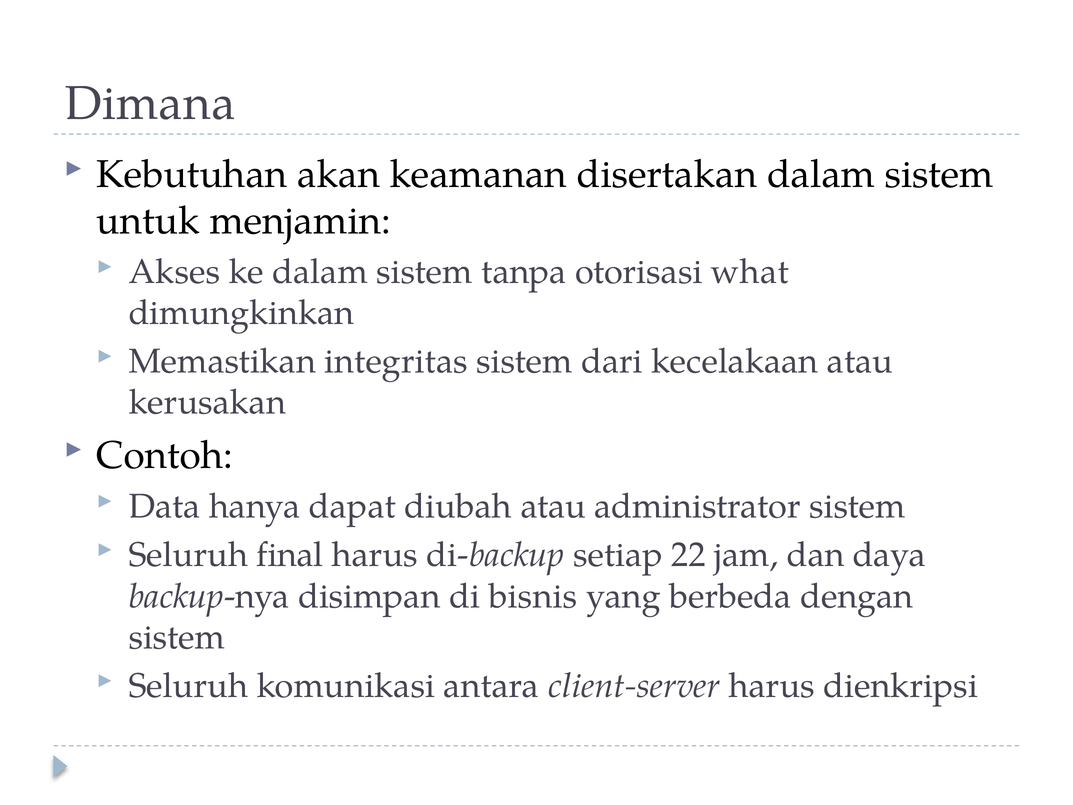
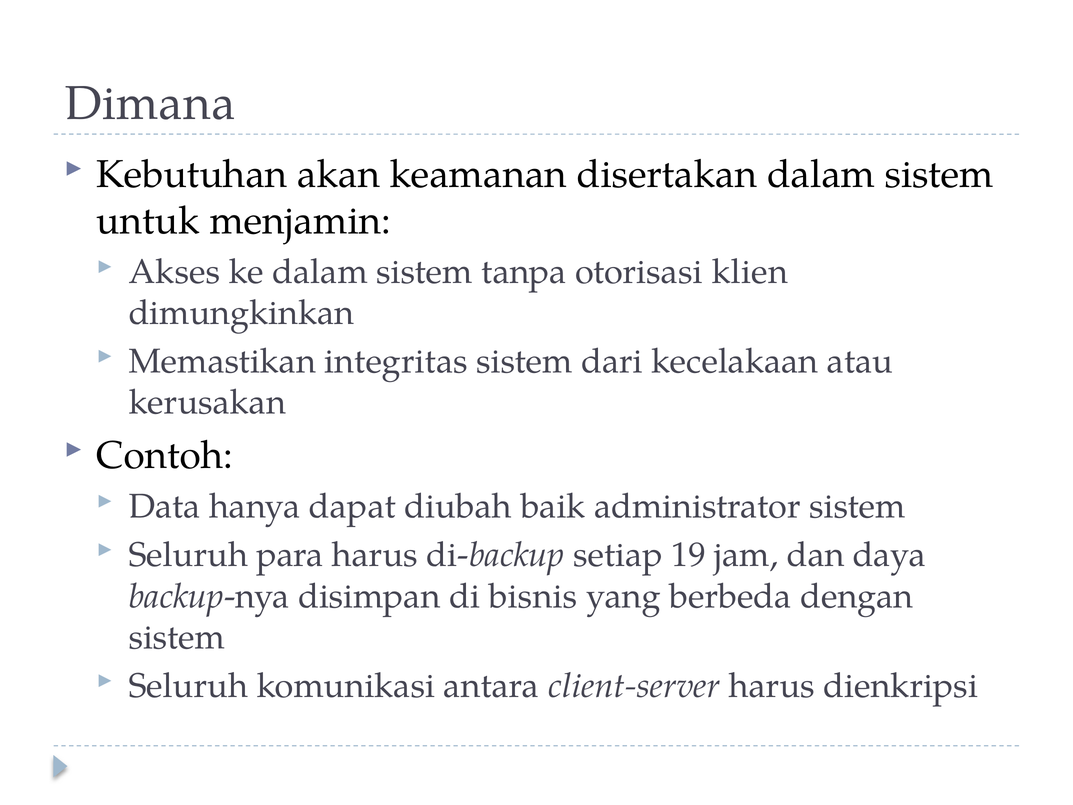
what: what -> klien (750, 272)
diubah atau: atau -> baik (553, 506)
final: final -> para (290, 555)
22: 22 -> 19 (689, 555)
